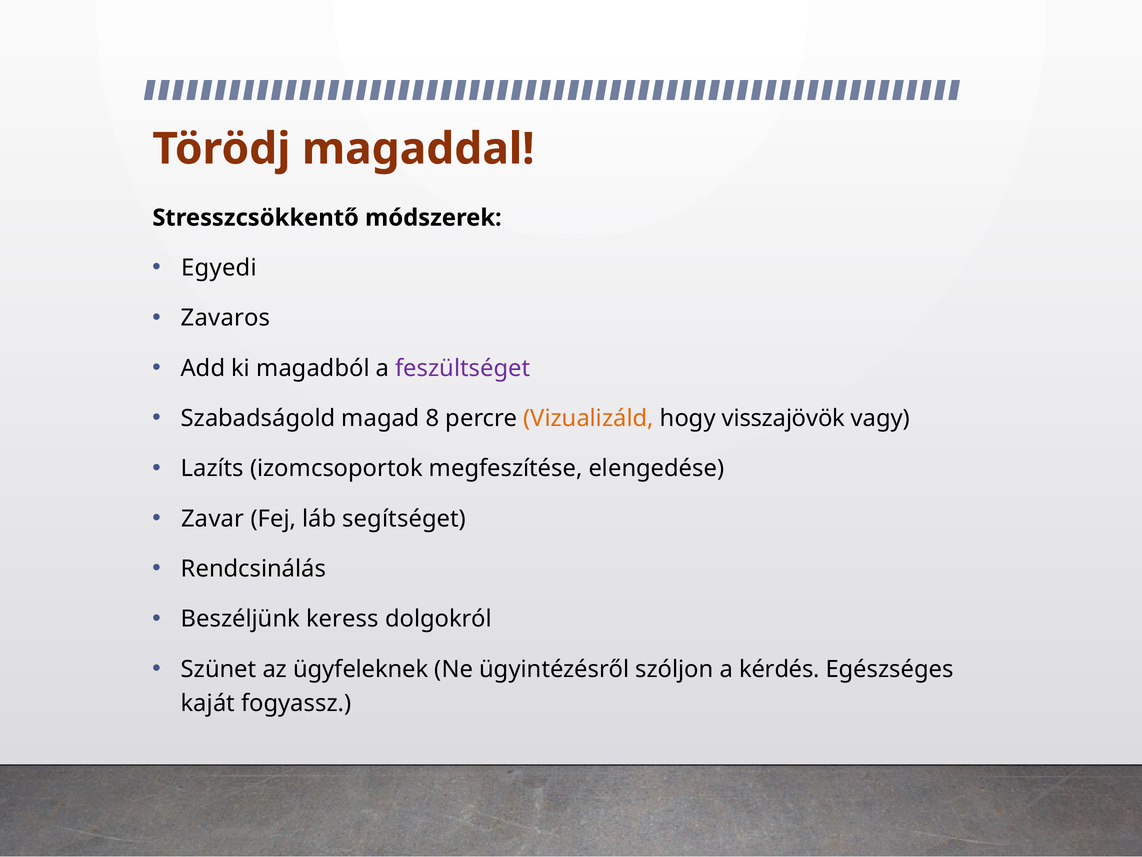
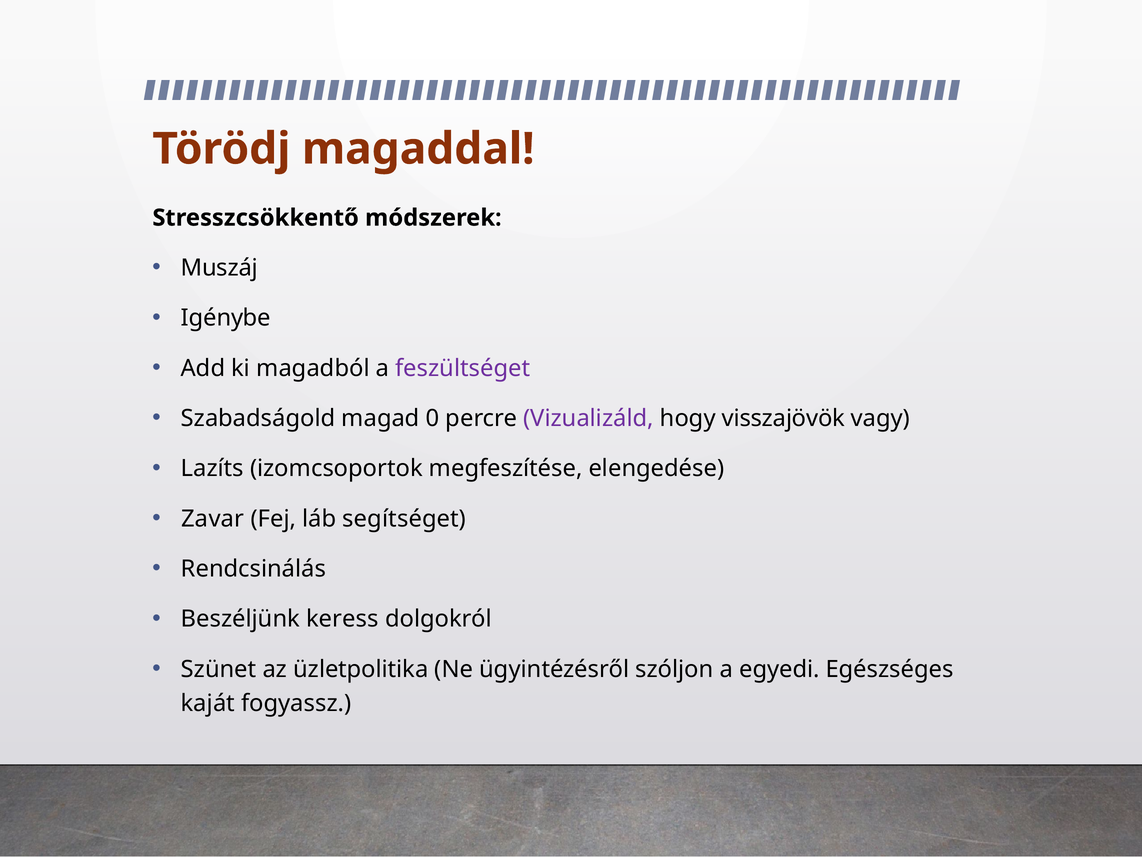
Egyedi: Egyedi -> Muszáj (219, 268)
Zavaros: Zavaros -> Igénybe (226, 318)
8: 8 -> 0 (433, 418)
Vizualizáld colour: orange -> purple (588, 418)
ügyfeleknek: ügyfeleknek -> üzletpolitika (361, 669)
kérdés: kérdés -> egyedi (779, 669)
